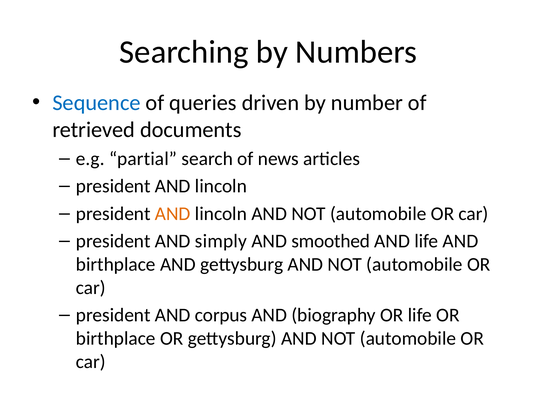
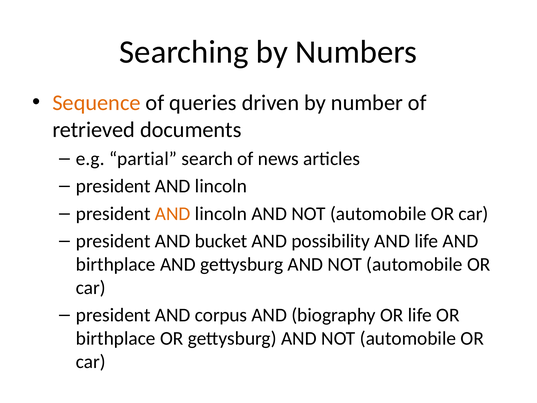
Sequence colour: blue -> orange (96, 103)
simply: simply -> bucket (221, 241)
smoothed: smoothed -> possibility (331, 241)
